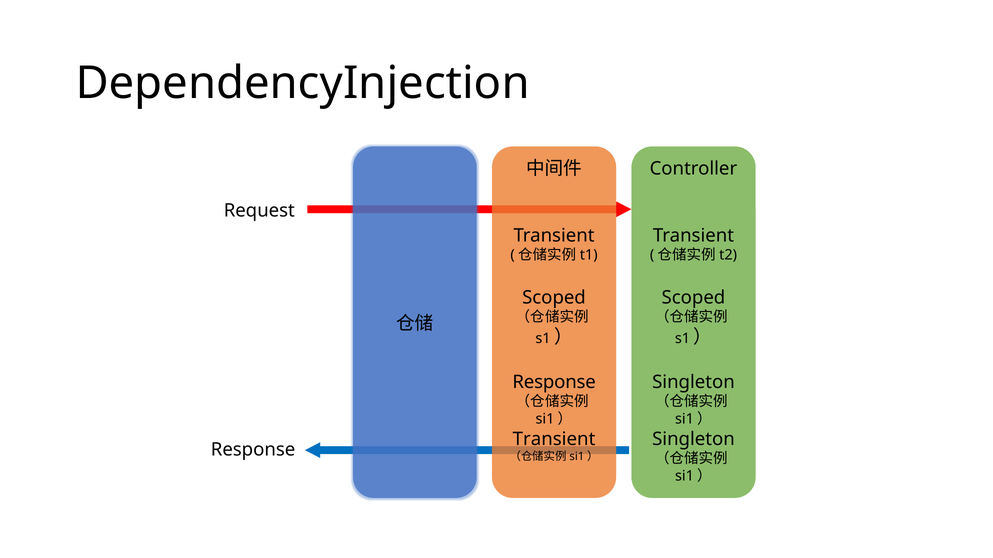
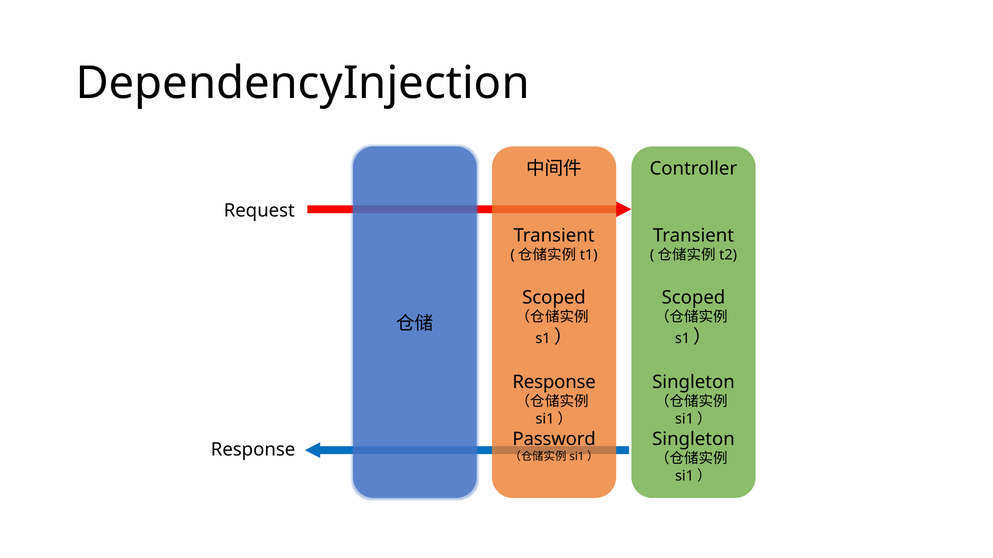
Transient: Transient -> Password (554, 439)
